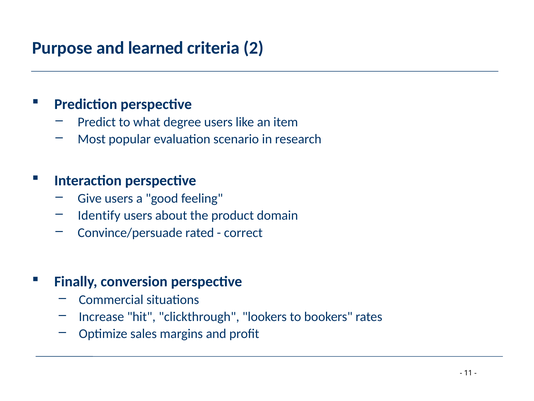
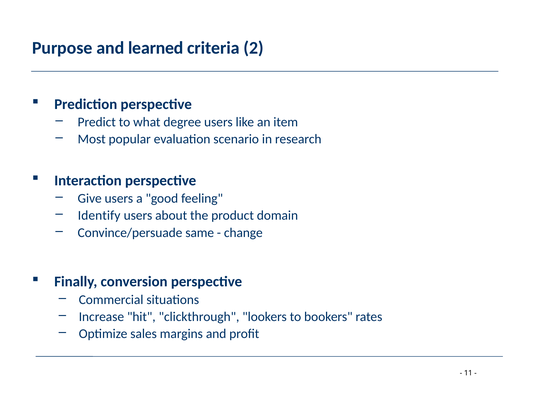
rated: rated -> same (200, 232)
correct: correct -> change (243, 232)
